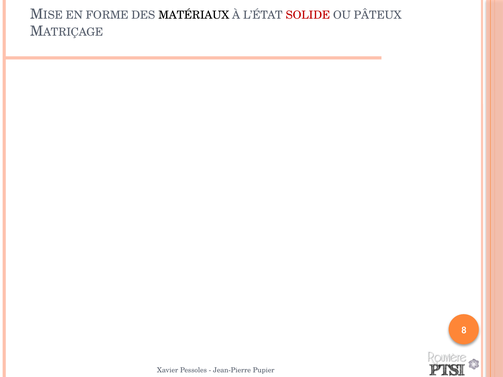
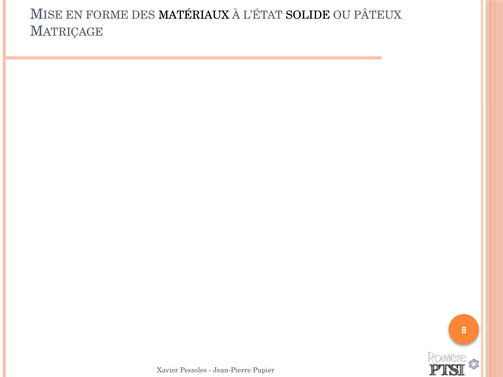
SOLIDE colour: red -> black (308, 15)
